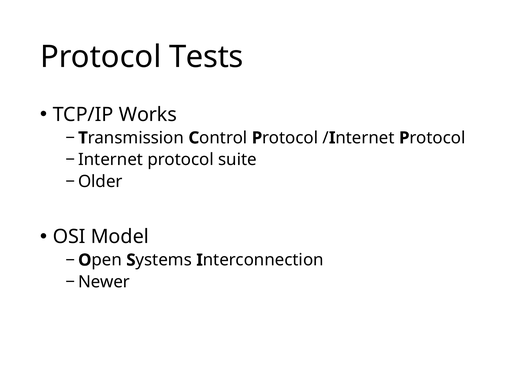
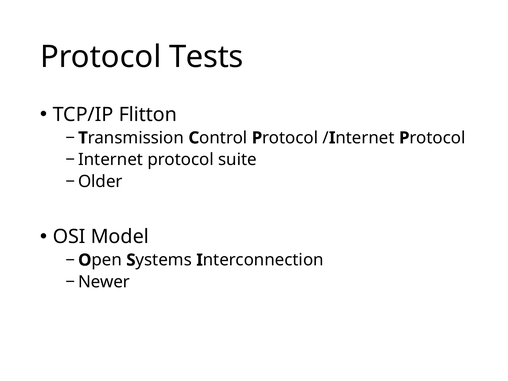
Works: Works -> Flitton (148, 115)
